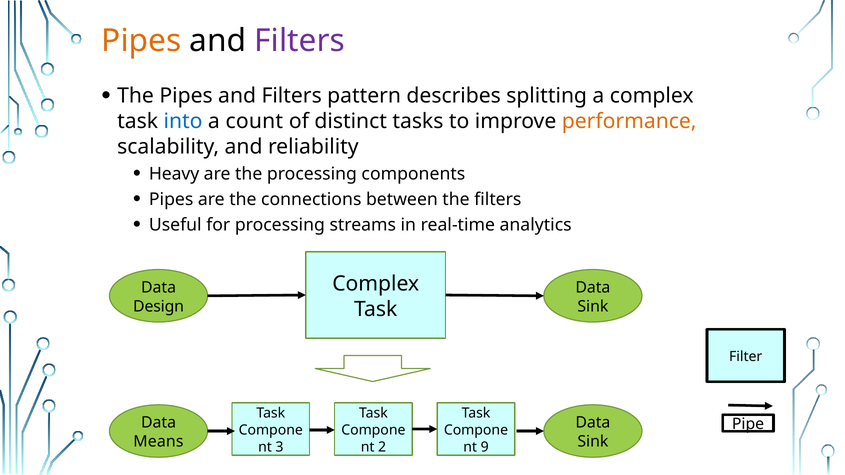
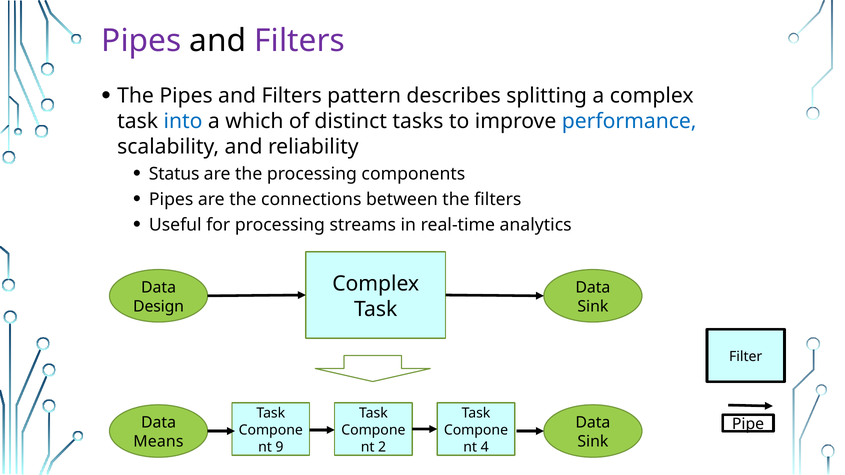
Pipes colour: orange -> purple (141, 41)
count: count -> which (254, 121)
performance colour: orange -> blue (629, 121)
Heavy: Heavy -> Status (174, 174)
3: 3 -> 9 (279, 447)
9: 9 -> 4 (485, 447)
